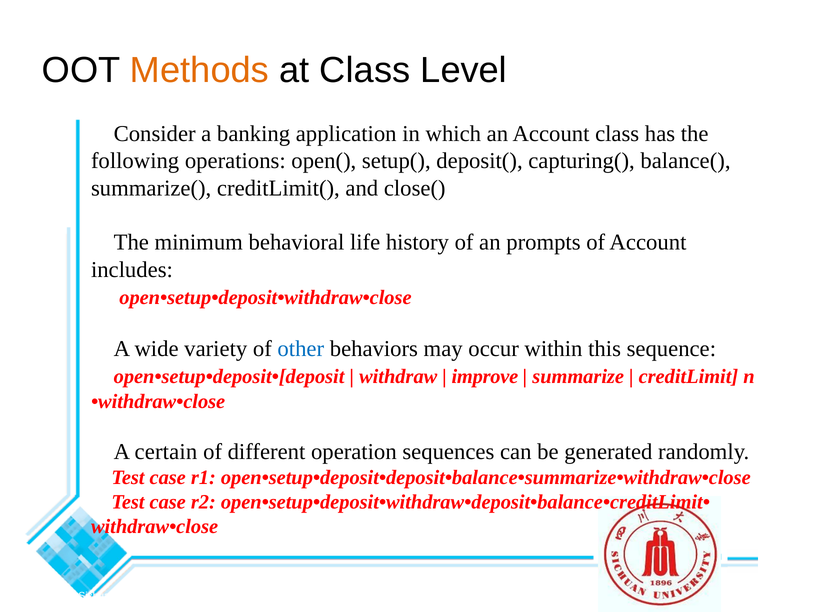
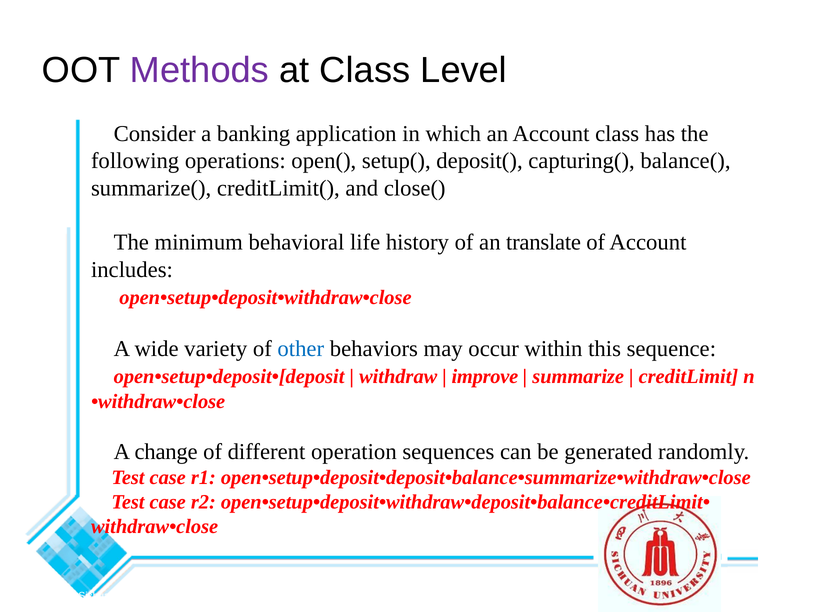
Methods colour: orange -> purple (200, 70)
prompts: prompts -> translate (544, 242)
certain: certain -> change (166, 452)
